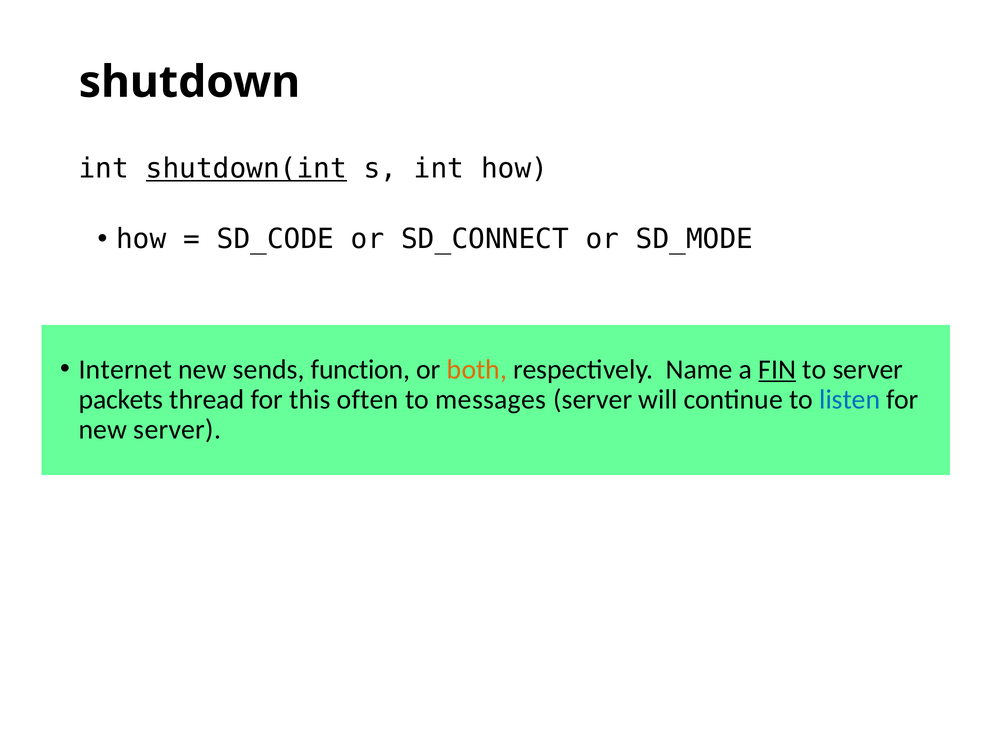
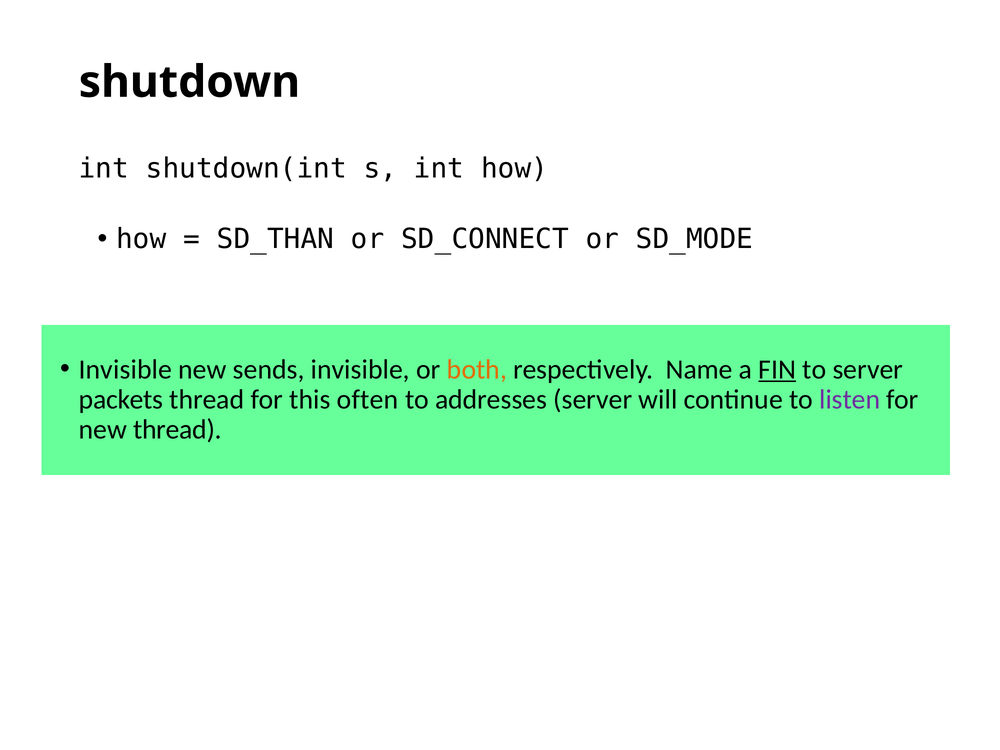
shutdown(int underline: present -> none (246, 169)
SD_CODE: SD_CODE -> SD_THAN (275, 239)
Internet: Internet -> Invisible (125, 369)
sends function: function -> invisible (360, 369)
messages: messages -> addresses (491, 399)
listen colour: blue -> purple (850, 399)
new server: server -> thread (178, 429)
